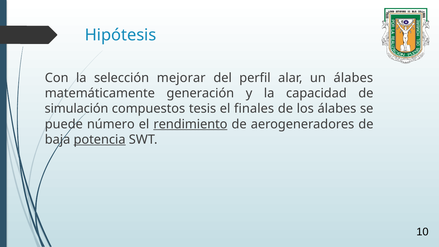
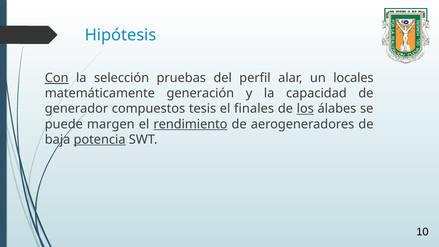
Con underline: none -> present (57, 78)
mejorar: mejorar -> pruebas (181, 78)
un álabes: álabes -> locales (353, 78)
simulación: simulación -> generador (76, 109)
los underline: none -> present (305, 109)
número: número -> margen (111, 124)
